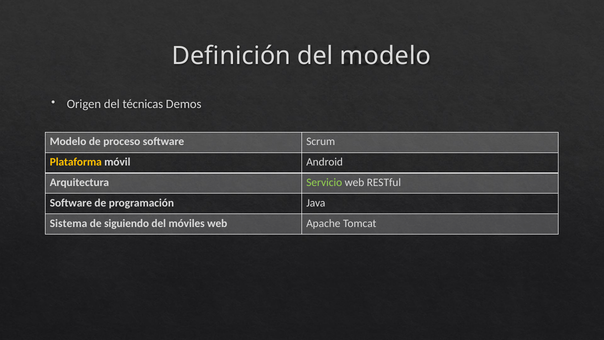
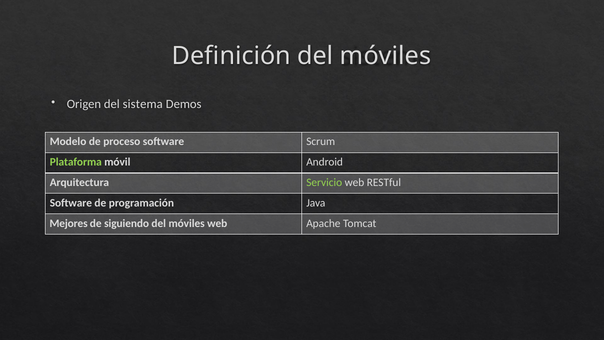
Definición del modelo: modelo -> móviles (386, 56)
técnicas: técnicas -> sistema (143, 104)
Plataforma colour: yellow -> light green (76, 162)
Sistema: Sistema -> Mejores (69, 223)
